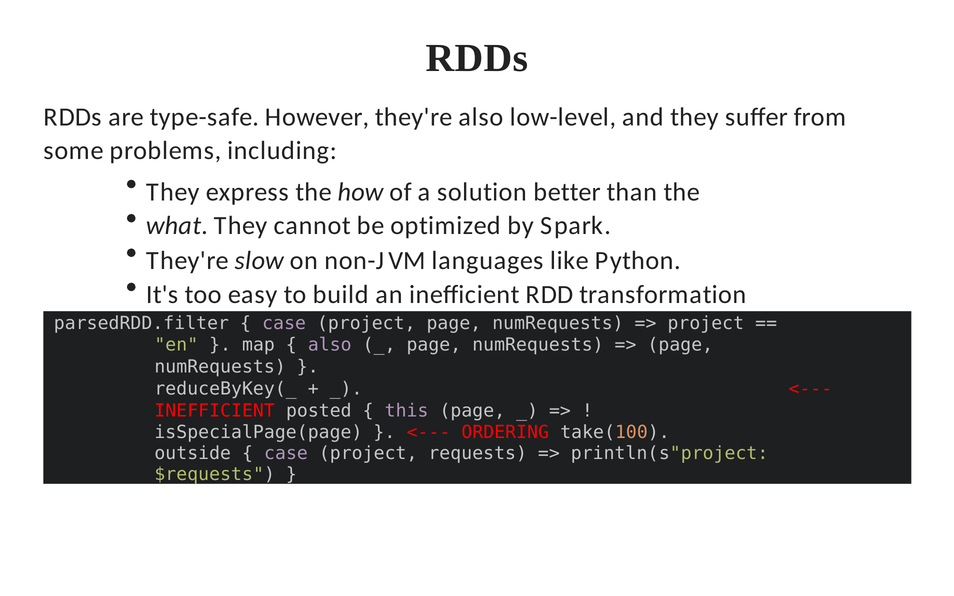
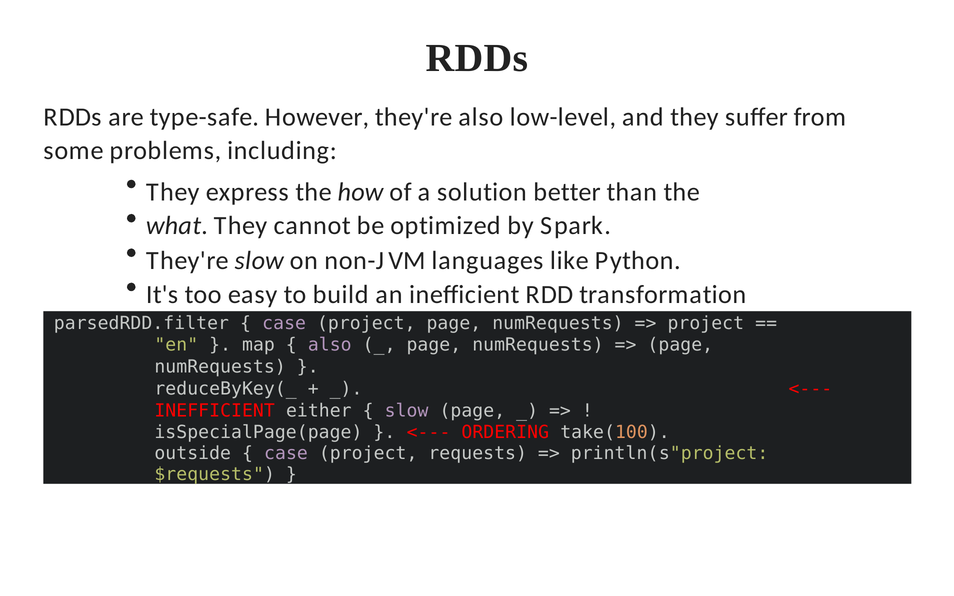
posted: posted -> either (319, 411)
this: this -> slow (407, 411)
